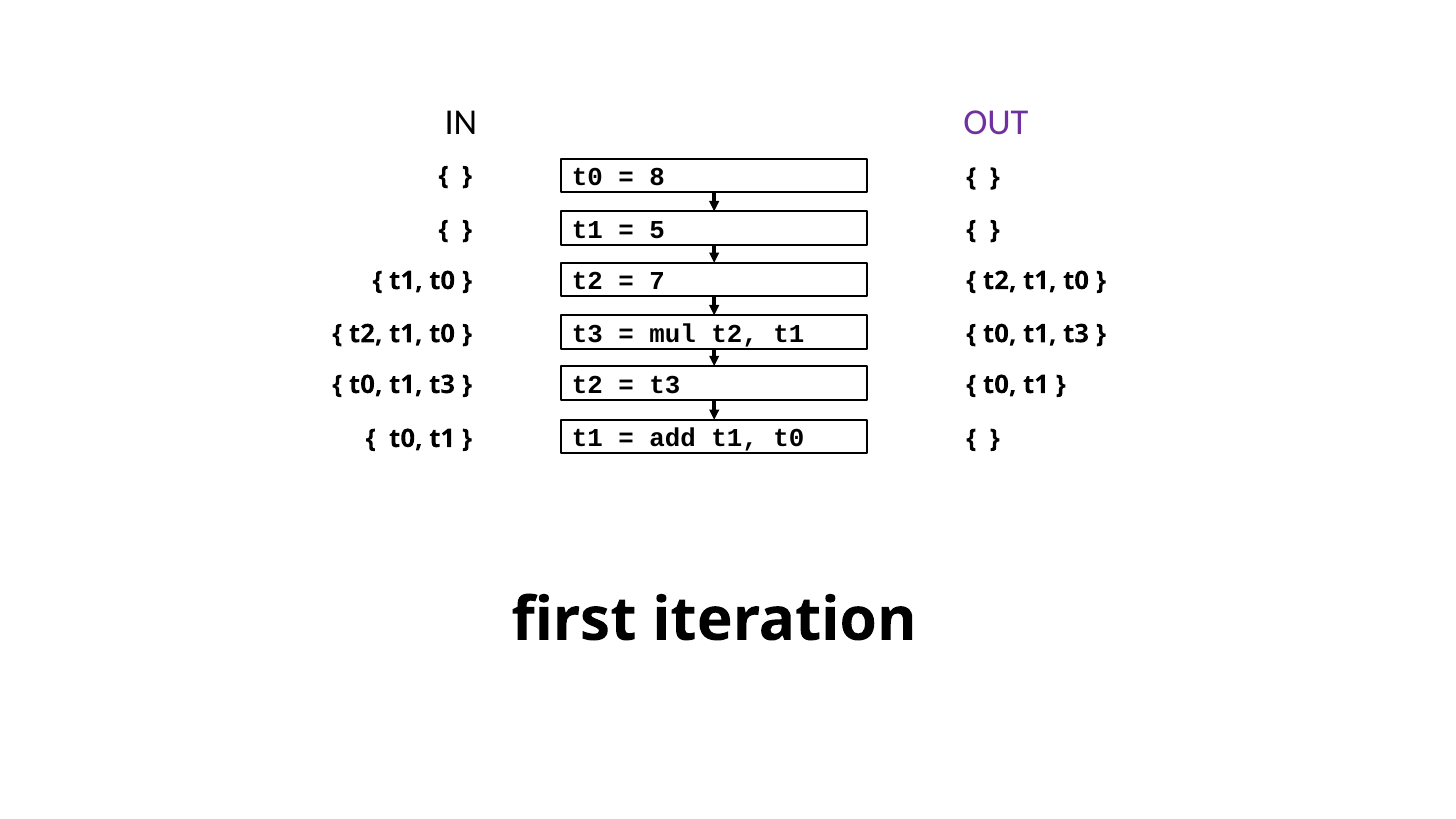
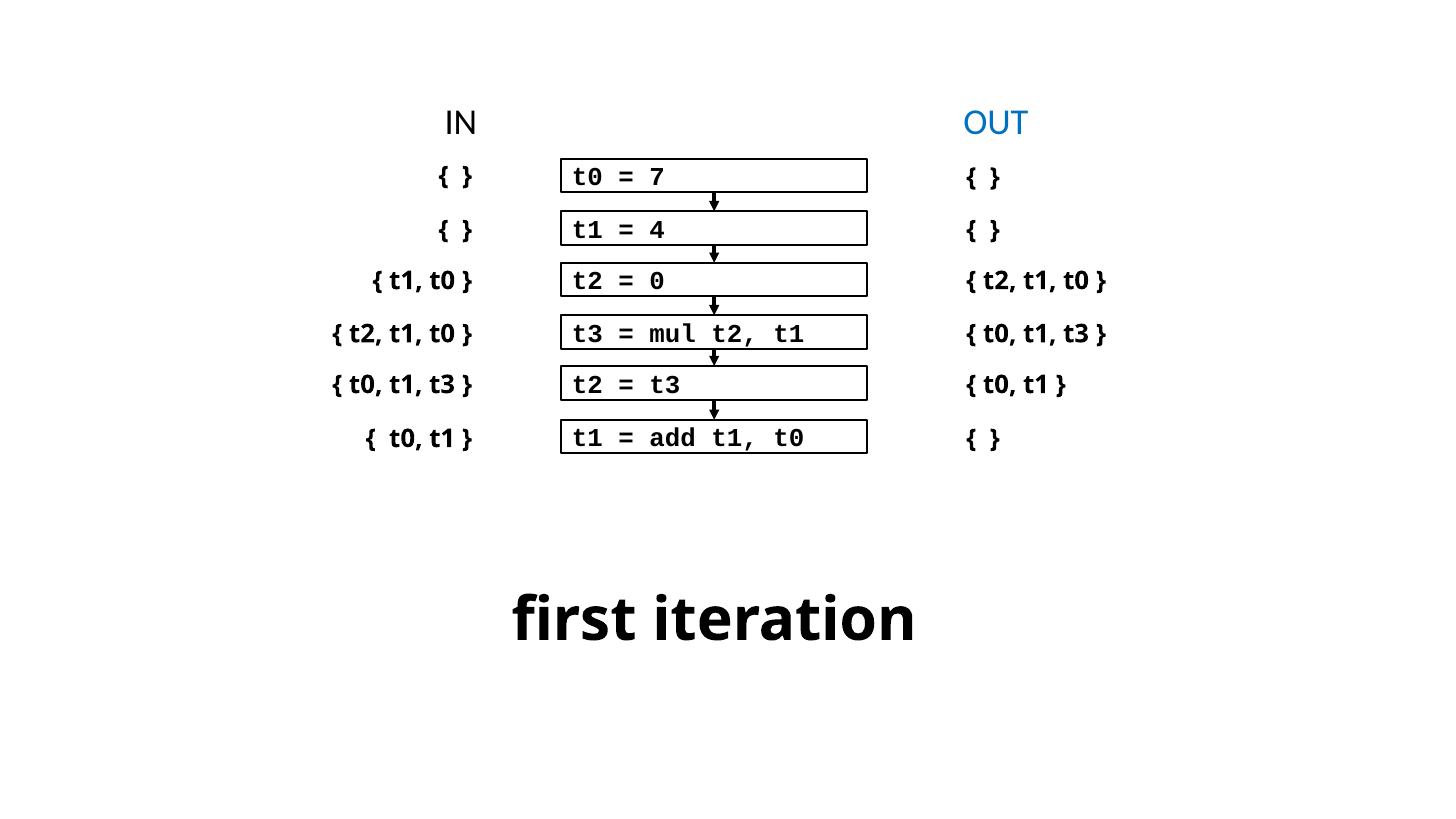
OUT colour: purple -> blue (996, 122)
8: 8 -> 7 (657, 177)
5: 5 -> 4 (657, 230)
7: 7 -> 0 (657, 281)
